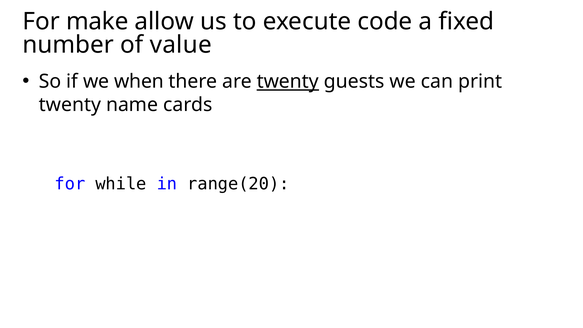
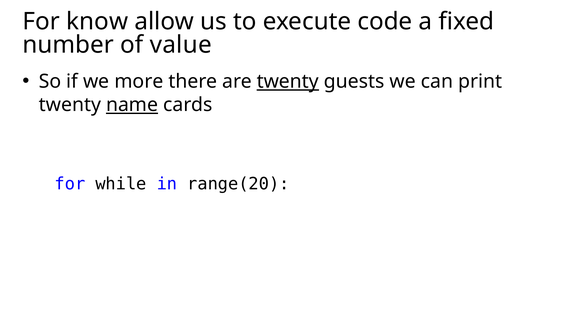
make: make -> know (97, 22)
when: when -> more (139, 82)
name underline: none -> present (132, 105)
